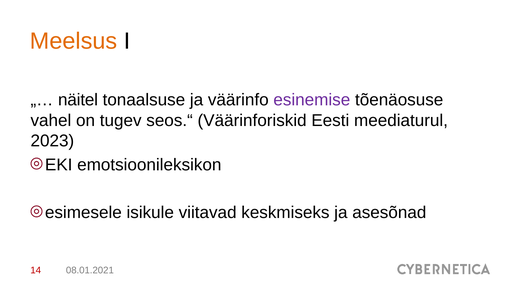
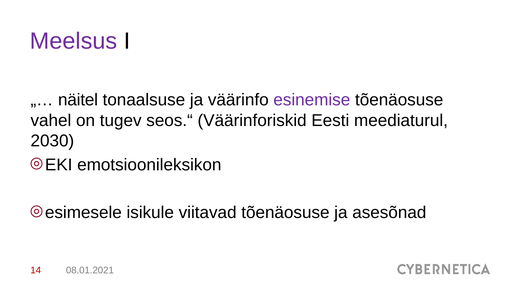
Meelsus colour: orange -> purple (74, 41)
2023: 2023 -> 2030 (52, 141)
viitavad keskmiseks: keskmiseks -> tõenäosuse (285, 213)
